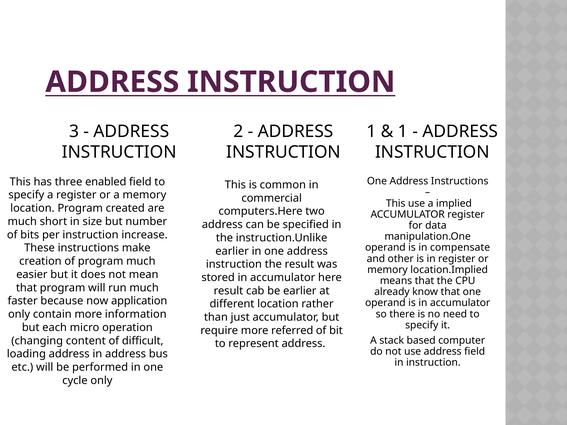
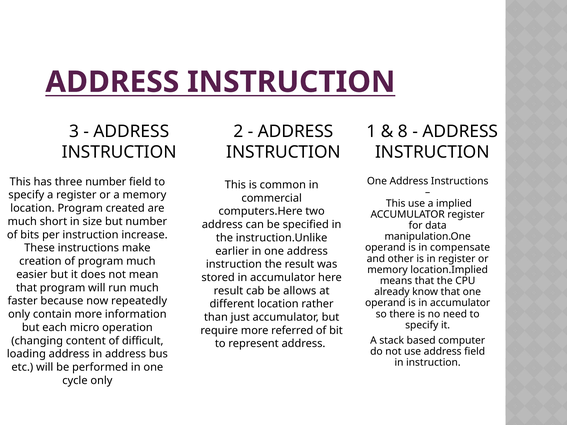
1: 1 -> 8 (403, 132)
three enabled: enabled -> number (106, 182)
be earlier: earlier -> allows (300, 291)
application: application -> repeatedly (139, 301)
